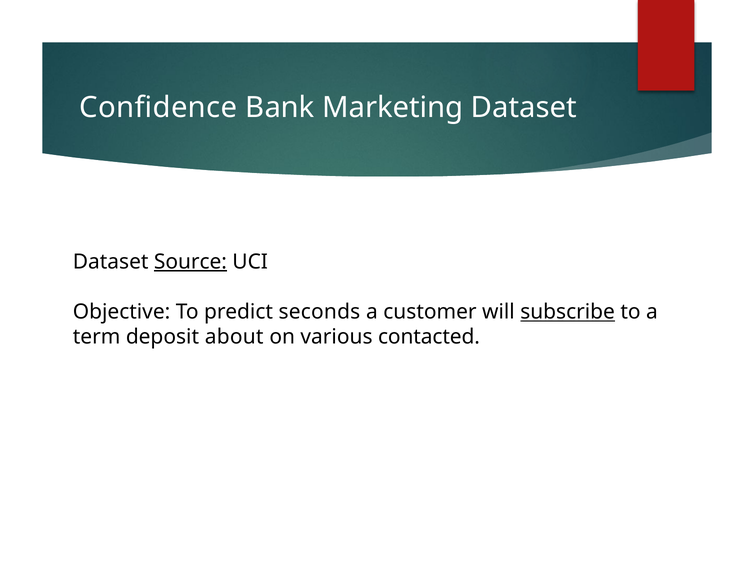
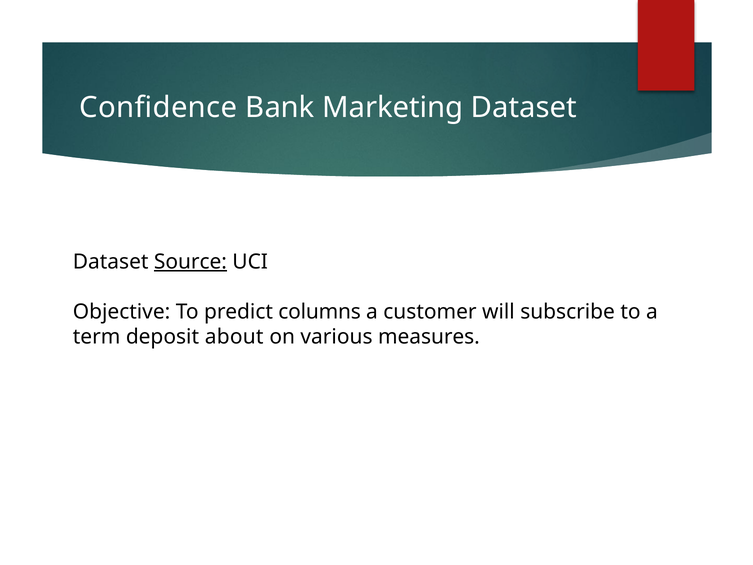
seconds: seconds -> columns (320, 312)
subscribe underline: present -> none (568, 312)
contacted: contacted -> measures (429, 337)
